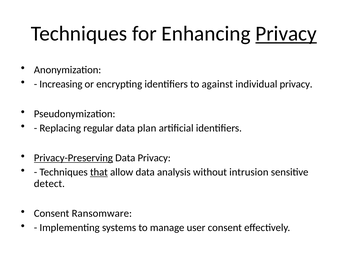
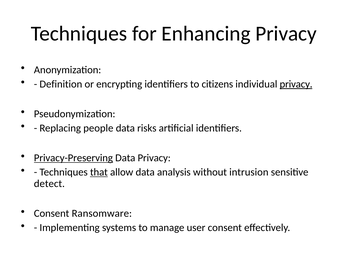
Privacy underline: present -> none (286, 34)
Increasing: Increasing -> Definition (61, 84)
against: against -> citizens (217, 84)
privacy underline: none -> present (296, 84)
regular: regular -> people (98, 128)
plan: plan -> risks (147, 128)
